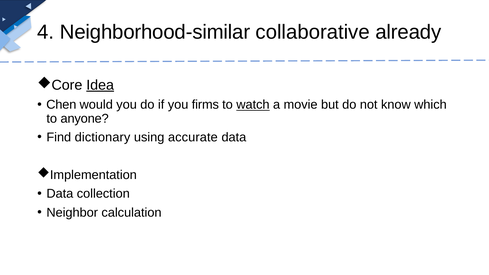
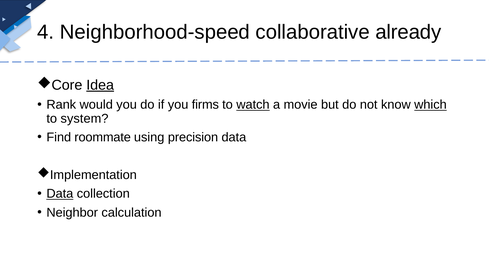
Neighborhood-similar: Neighborhood-similar -> Neighborhood-speed (155, 32)
Chen: Chen -> Rank (61, 105)
which underline: none -> present (430, 105)
anyone: anyone -> system (85, 118)
dictionary: dictionary -> roommate (103, 137)
accurate: accurate -> precision (193, 137)
Data underline: none -> present (60, 194)
